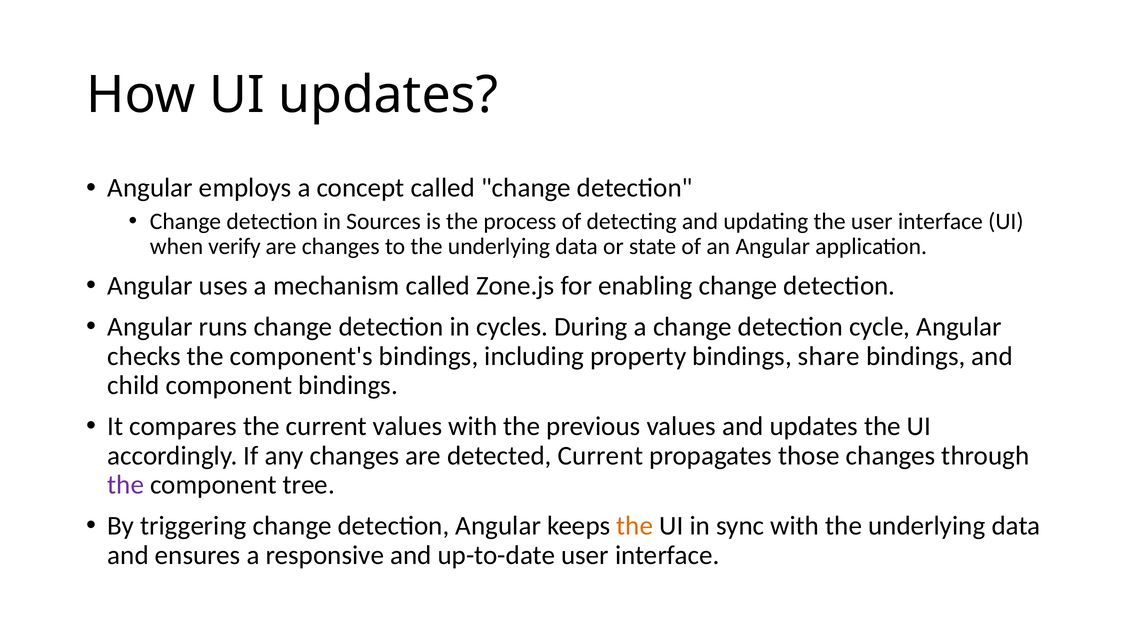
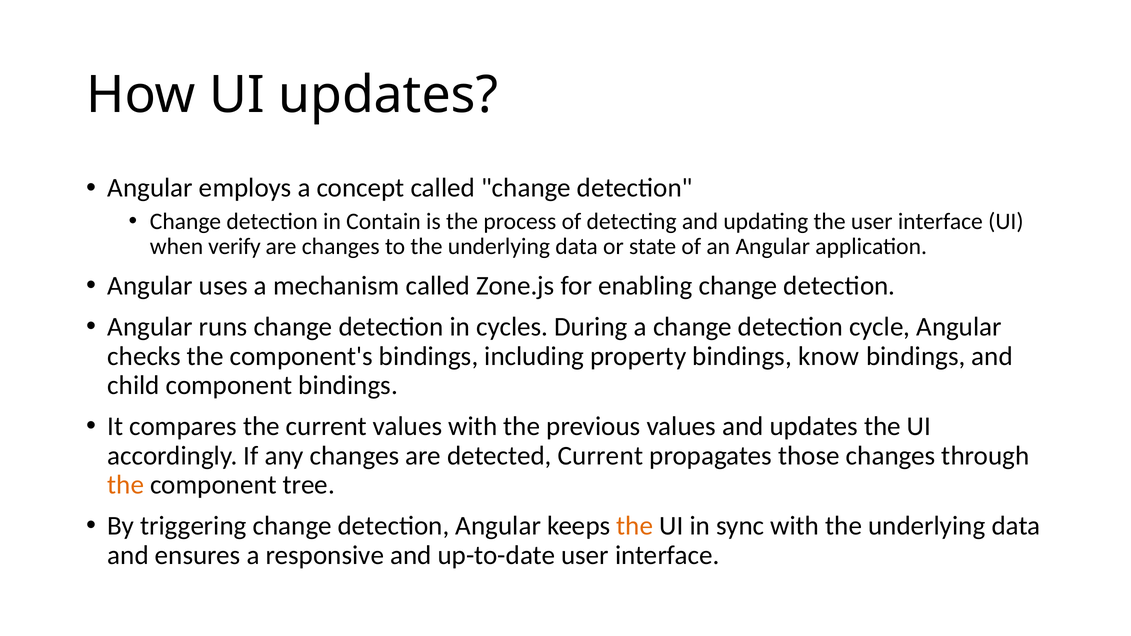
Sources: Sources -> Contain (383, 221)
share: share -> know (829, 356)
the colour: purple -> orange (126, 485)
